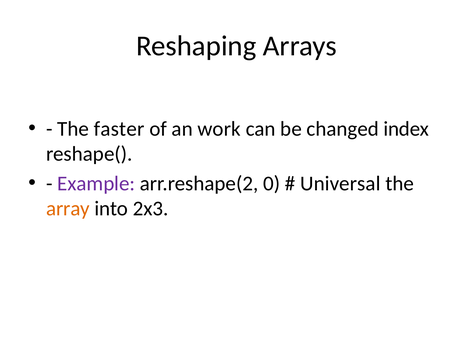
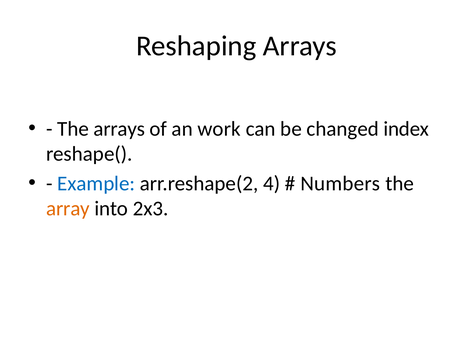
The faster: faster -> arrays (119, 129)
Example colour: purple -> blue (96, 183)
0: 0 -> 4 (272, 183)
Universal: Universal -> Numbers (340, 183)
